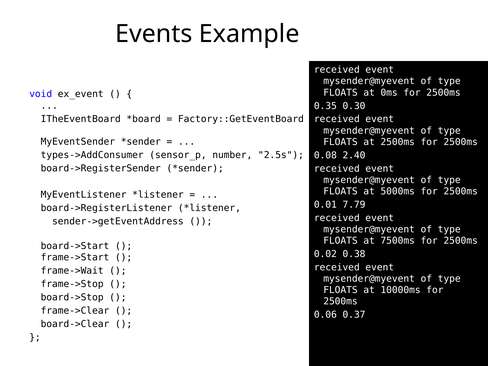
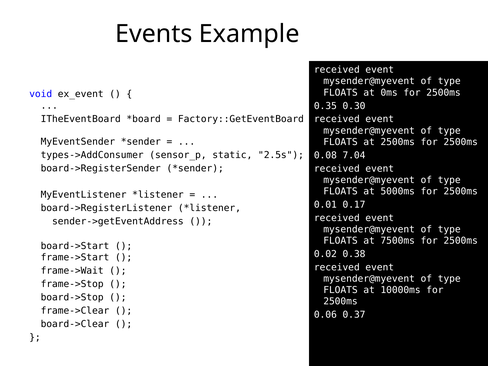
number: number -> static (232, 155)
2.40: 2.40 -> 7.04 (354, 155)
7.79: 7.79 -> 0.17 (354, 205)
